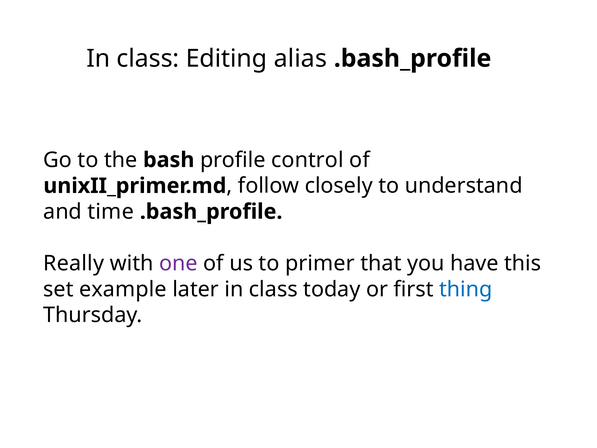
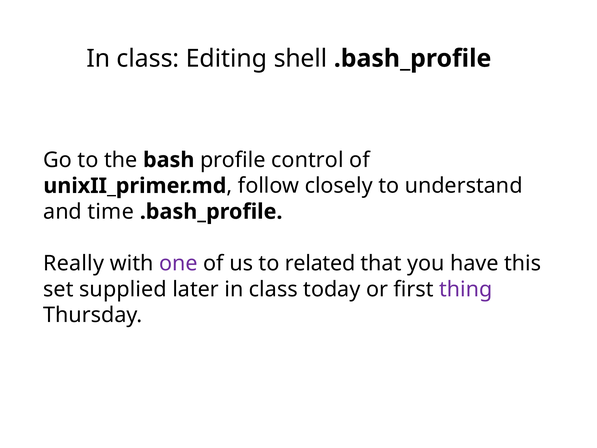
alias: alias -> shell (300, 58)
primer: primer -> related (320, 263)
example: example -> supplied (123, 289)
thing colour: blue -> purple (466, 289)
